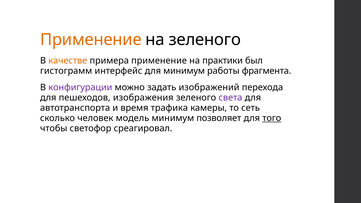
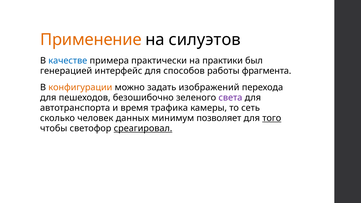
на зеленого: зеленого -> силуэтов (205, 40)
качестве colour: orange -> blue (68, 61)
примера применение: применение -> практически (159, 61)
гистограмм: гистограмм -> генерацией (66, 71)
для минимум: минимум -> способов (184, 71)
конфигурации colour: purple -> orange (80, 87)
изображения: изображения -> безошибочно (143, 98)
модель: модель -> данных (132, 118)
среагировал underline: none -> present (143, 128)
